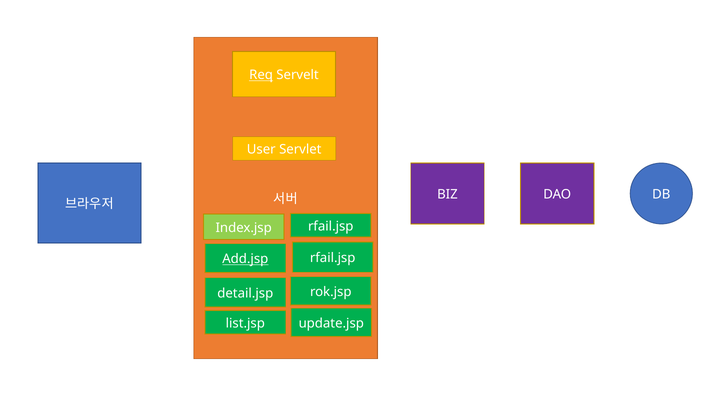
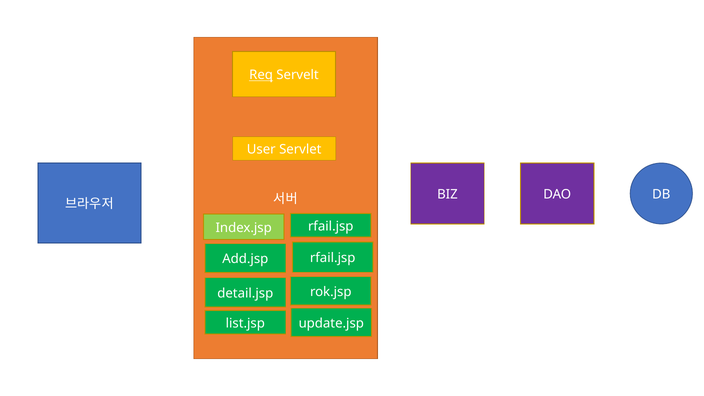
Add.jsp underline: present -> none (245, 259)
